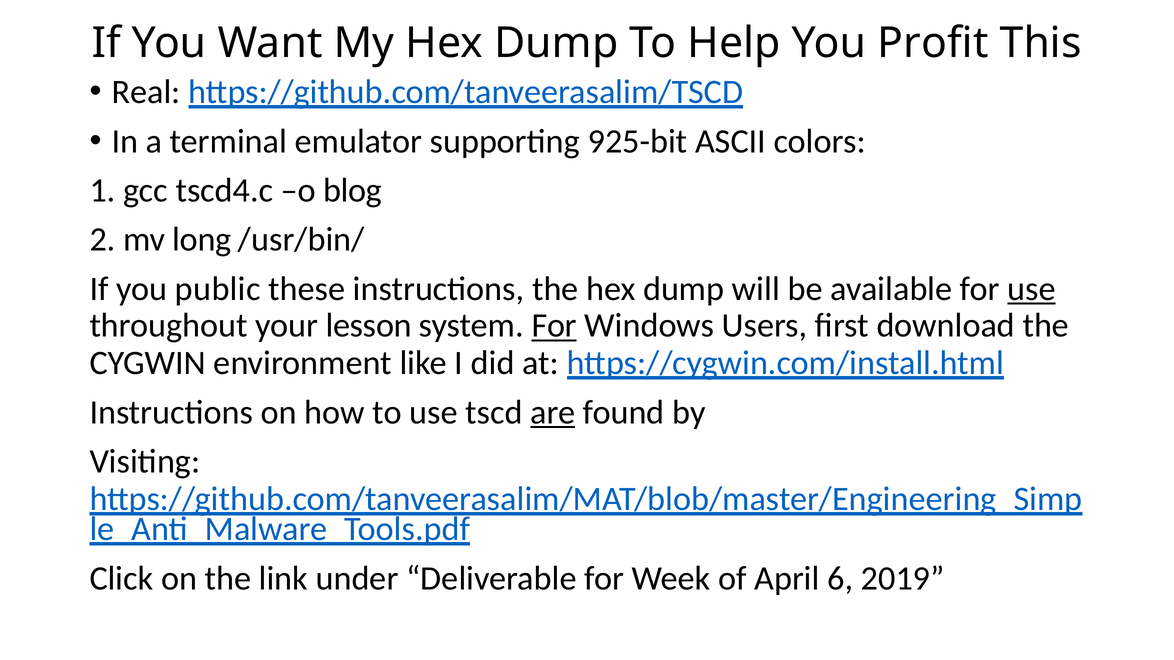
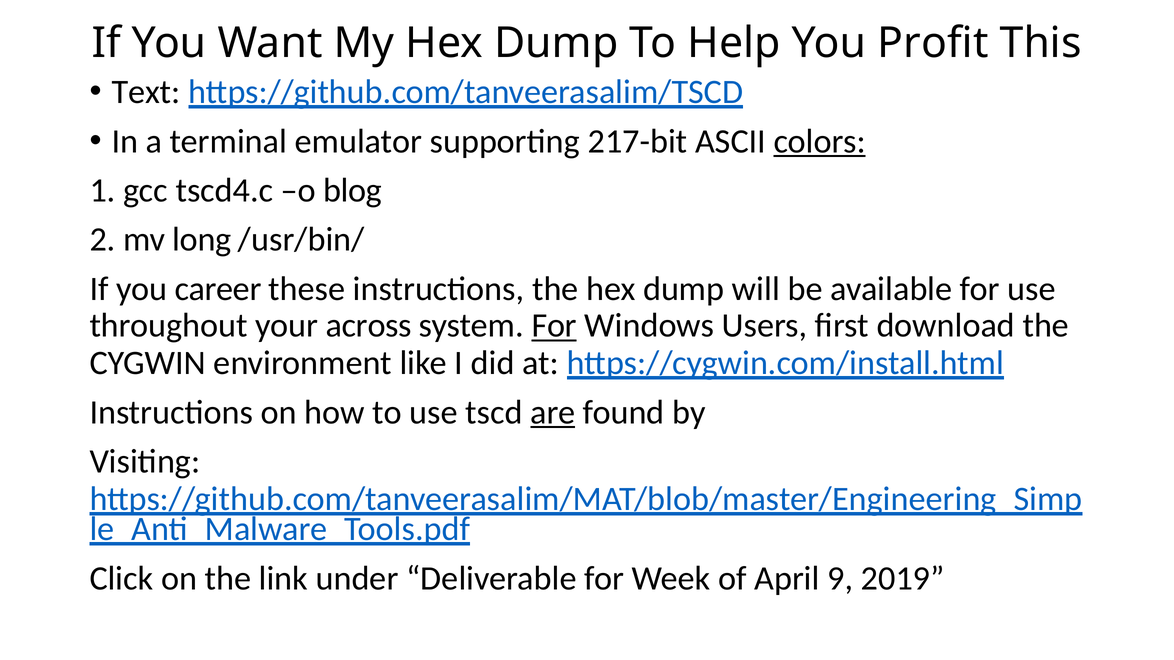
Real: Real -> Text (146, 92)
925-bit: 925-bit -> 217-bit (638, 141)
colors underline: none -> present (820, 141)
public: public -> career (218, 289)
use underline: present -> none (1031, 289)
lesson: lesson -> across (369, 326)
6: 6 -> 9 (840, 579)
